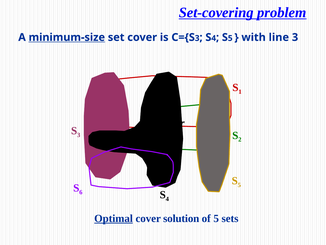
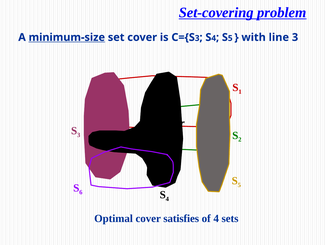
Optimal underline: present -> none (114, 218)
solution: solution -> satisfies (181, 218)
of 5: 5 -> 4 (216, 218)
